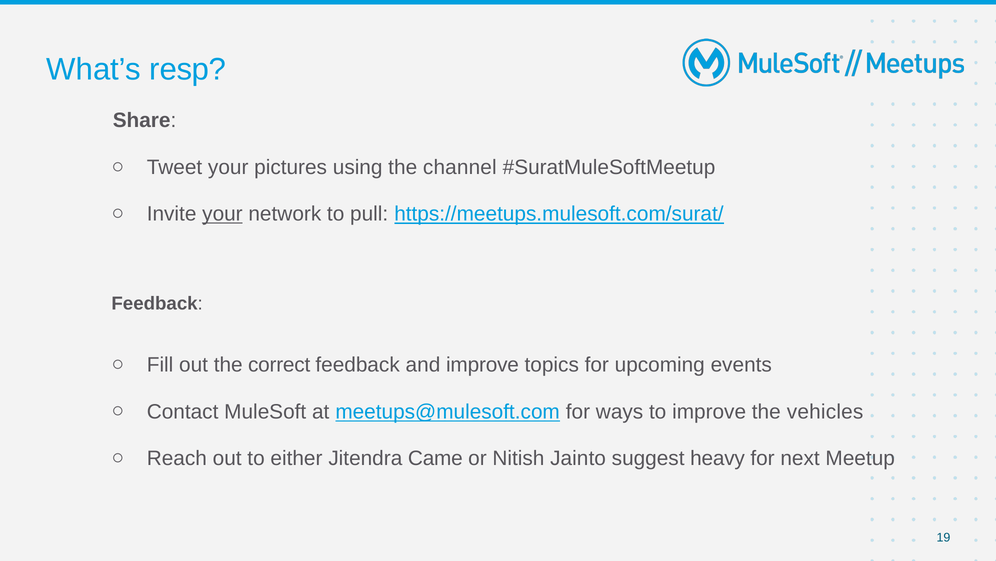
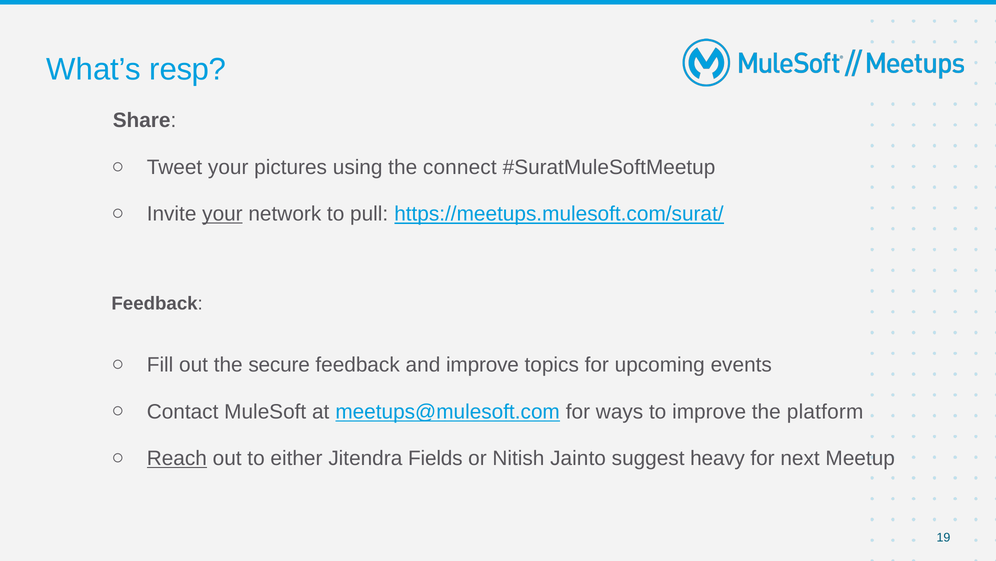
channel: channel -> connect (460, 167)
correct: correct -> secure (279, 365)
vehicles: vehicles -> platform (825, 412)
Reach underline: none -> present (177, 458)
Came: Came -> Fields (435, 458)
